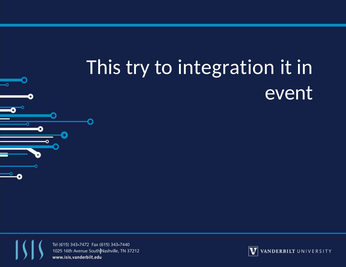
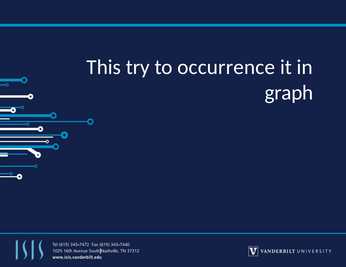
integration: integration -> occurrence (226, 67)
event: event -> graph (289, 93)
